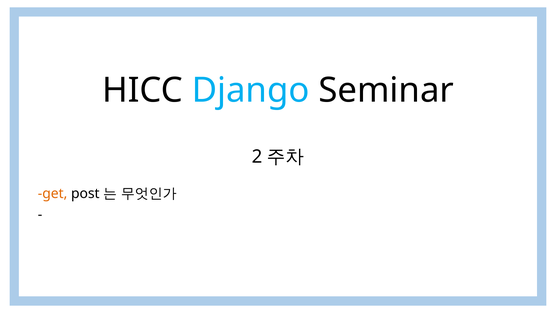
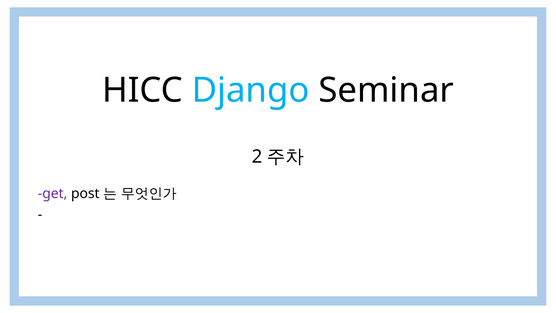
get colour: orange -> purple (53, 194)
